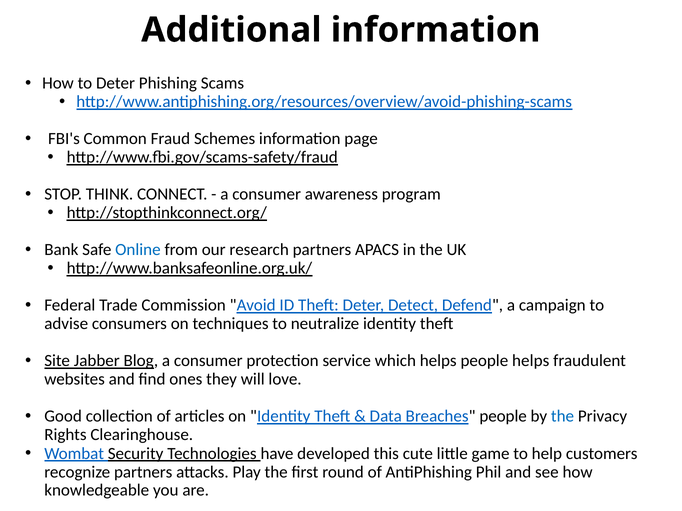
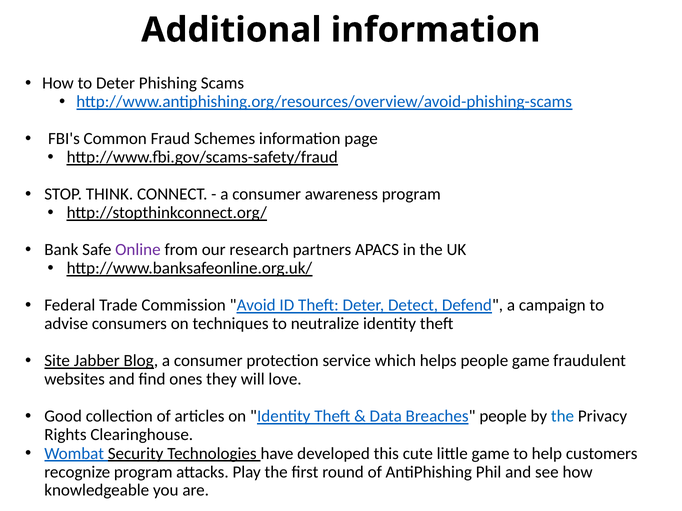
Online colour: blue -> purple (138, 250)
people helps: helps -> game (531, 361)
recognize partners: partners -> program (143, 472)
